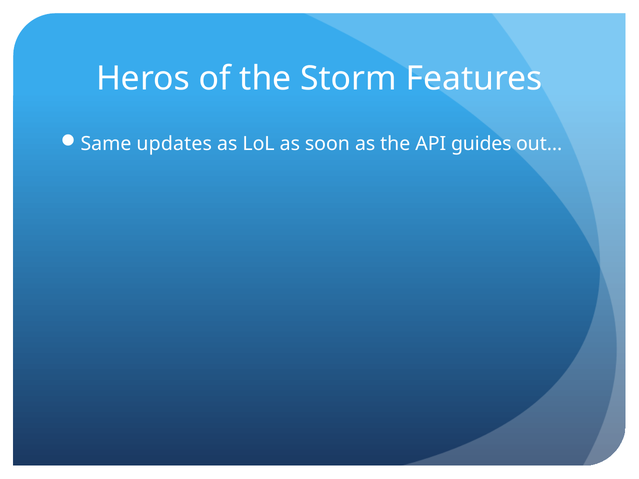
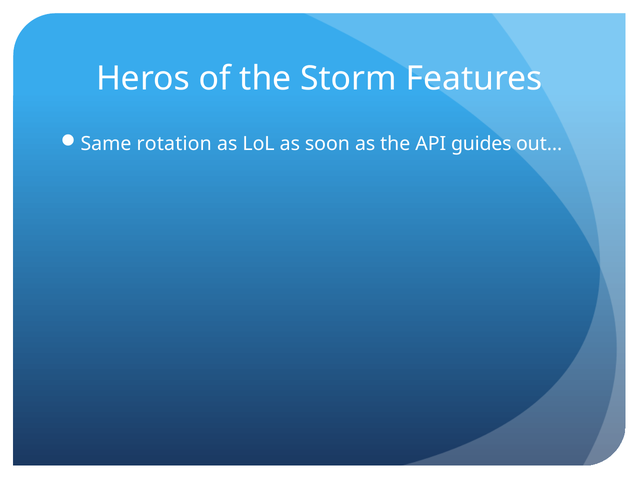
updates: updates -> rotation (174, 144)
